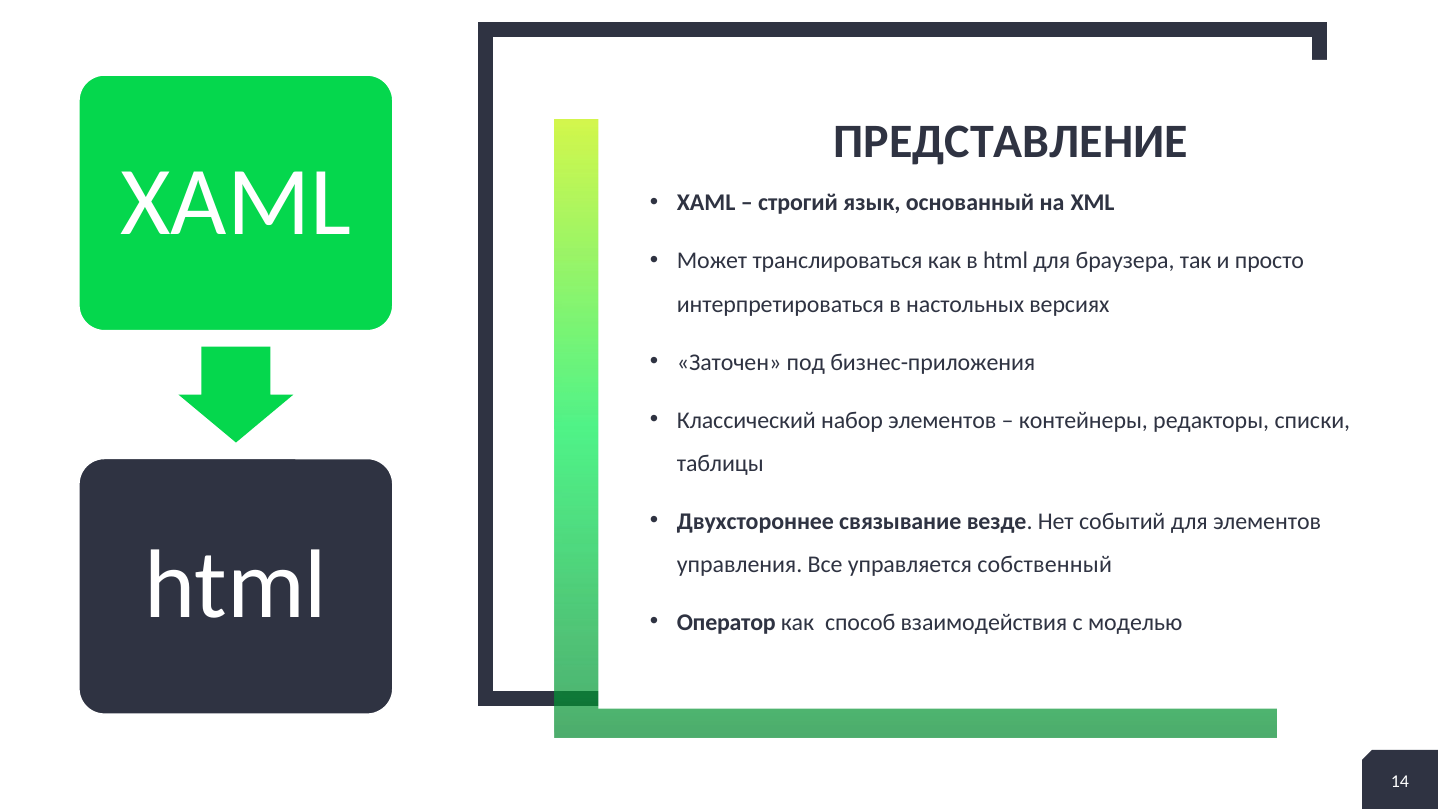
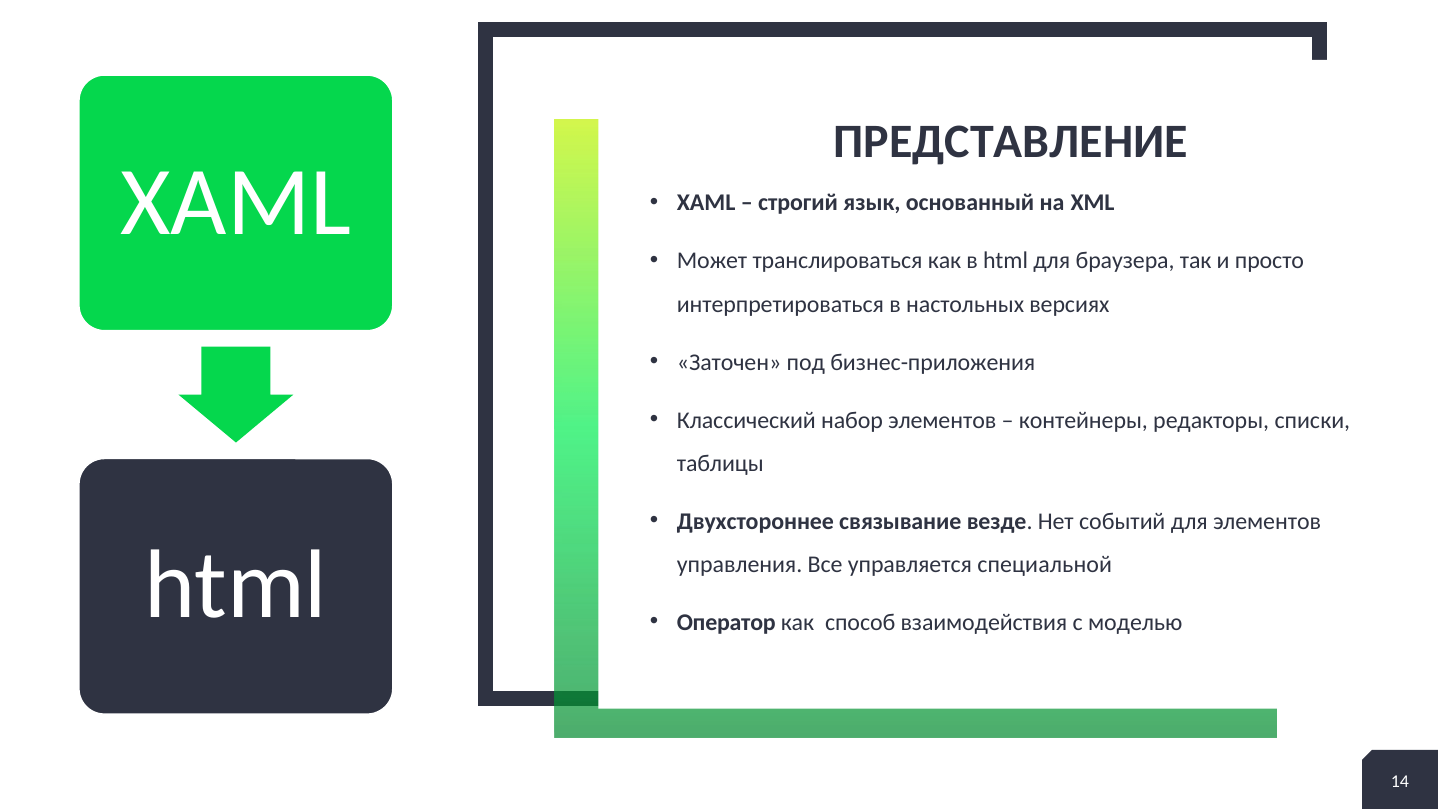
собственный: собственный -> специальной (1045, 564)
